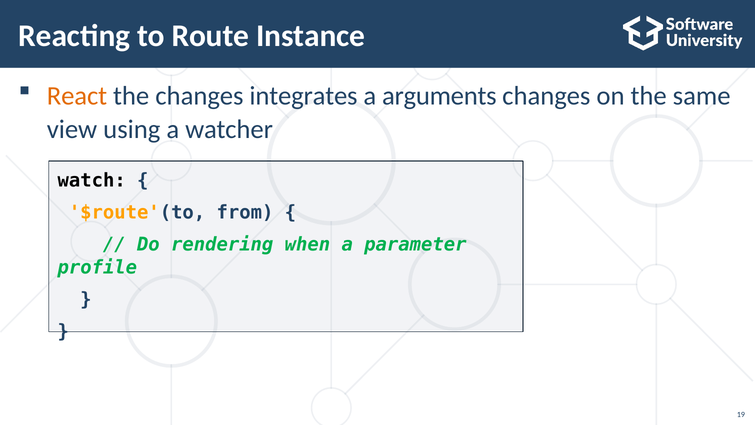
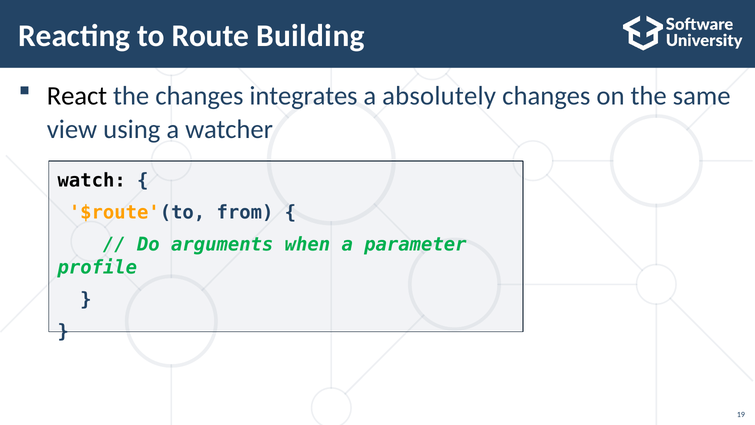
Instance: Instance -> Building (310, 36)
React colour: orange -> black (77, 96)
arguments: arguments -> absolutely (439, 96)
rendering: rendering -> arguments (222, 245)
